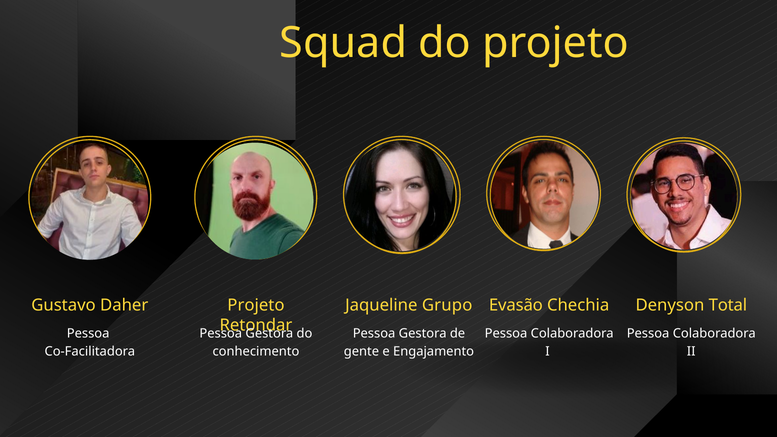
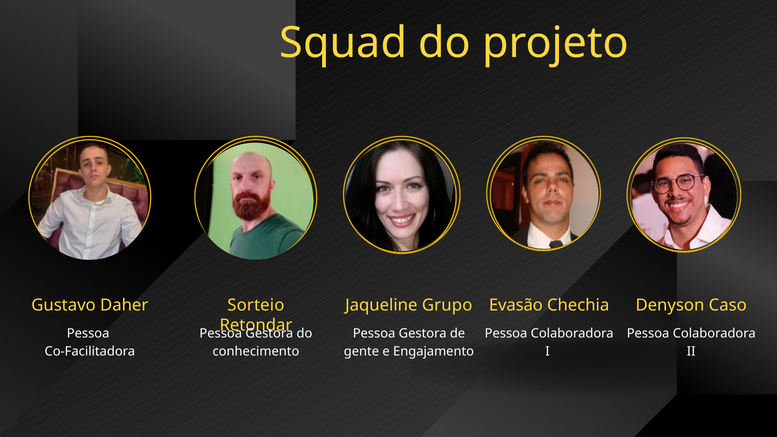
Projeto: Projeto -> Sorteio (256, 305)
Total: Total -> Caso (728, 305)
